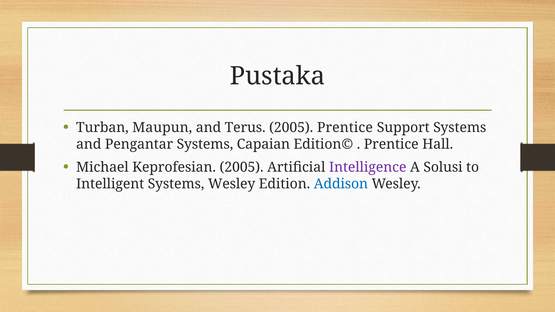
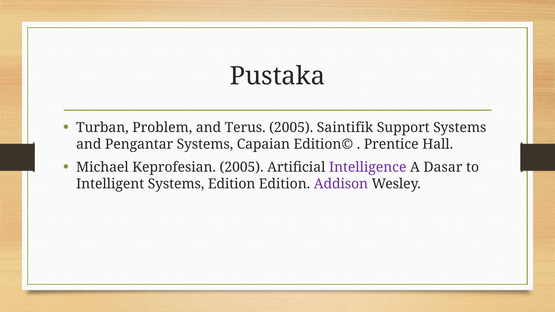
Maupun: Maupun -> Problem (162, 128)
2005 Prentice: Prentice -> Saintifik (345, 128)
Solusi: Solusi -> Dasar (443, 167)
Systems Wesley: Wesley -> Edition (232, 184)
Addison colour: blue -> purple (341, 184)
